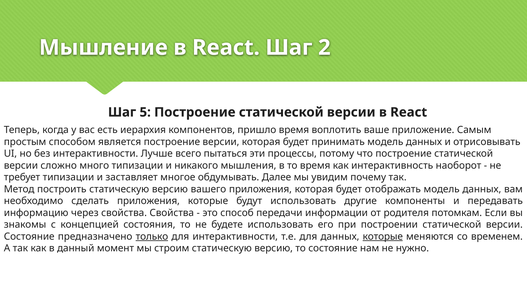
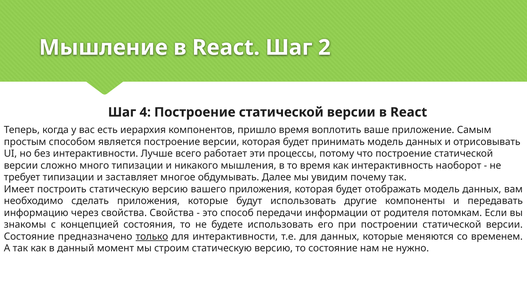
5: 5 -> 4 (145, 112)
пытаться: пытаться -> работает (225, 154)
Метод: Метод -> Имеет (19, 189)
которые underline: present -> none (383, 237)
